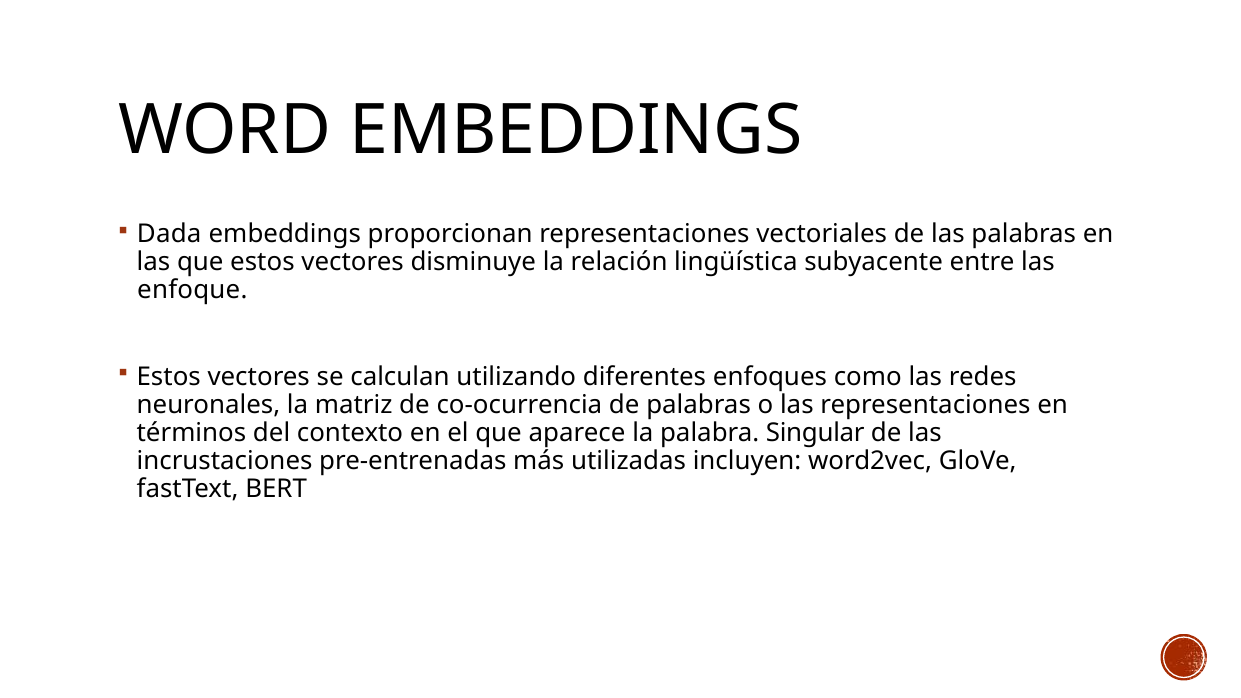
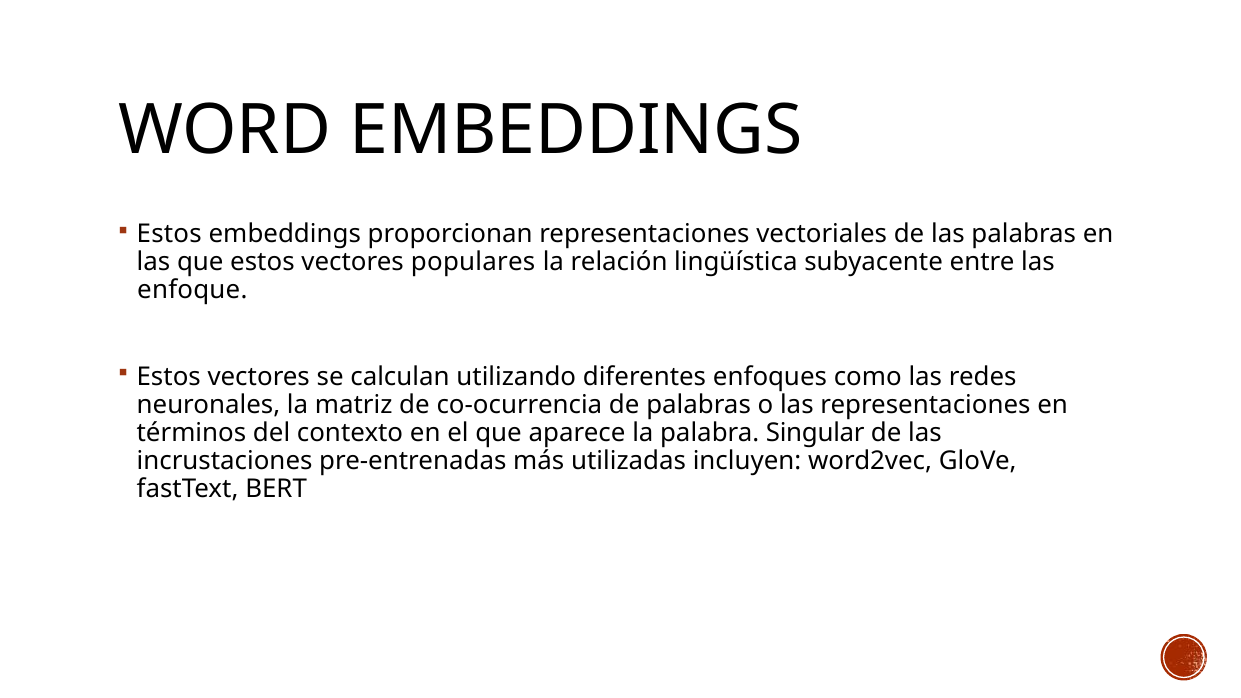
Dada: Dada -> Estos (169, 234)
disminuye: disminuye -> populares (473, 262)
